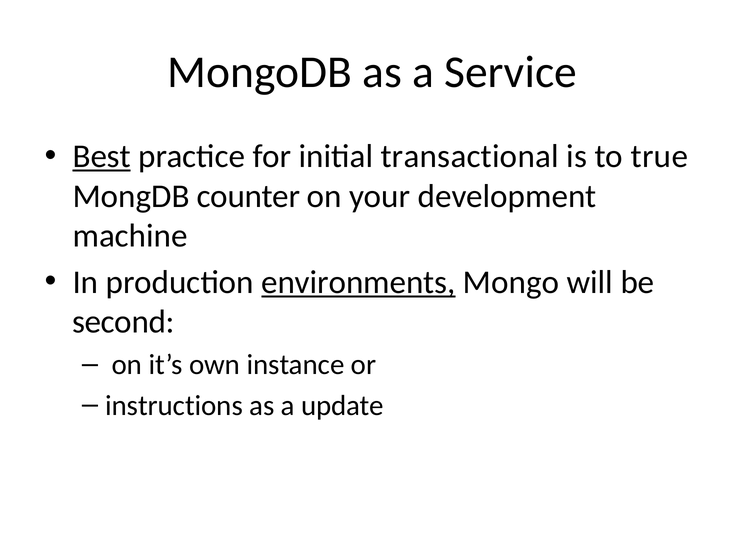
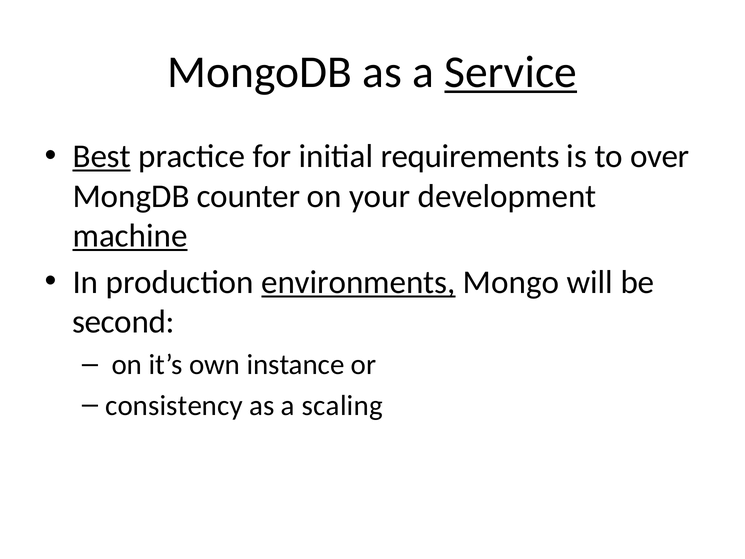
Service underline: none -> present (511, 72)
transactional: transactional -> requirements (470, 156)
true: true -> over (660, 156)
machine underline: none -> present (130, 236)
instructions: instructions -> consistency (174, 405)
update: update -> scaling (342, 405)
